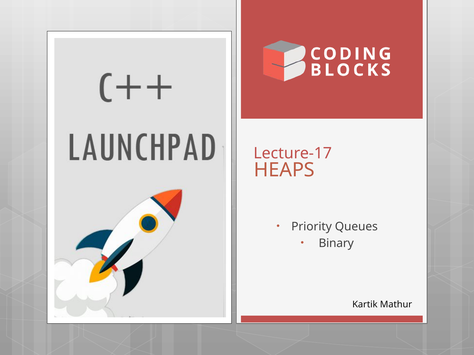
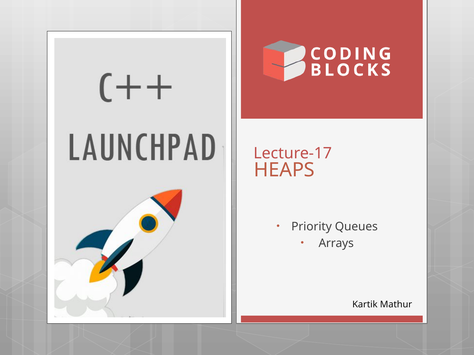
Binary: Binary -> Arrays (336, 244)
